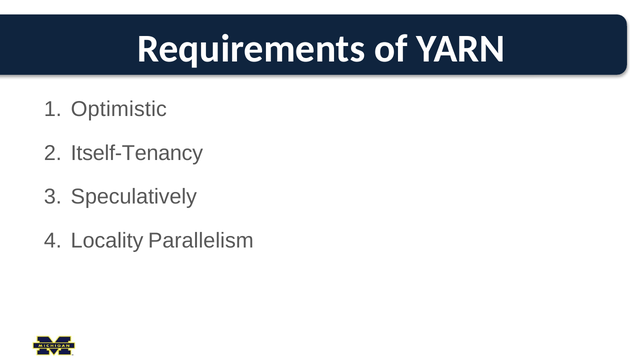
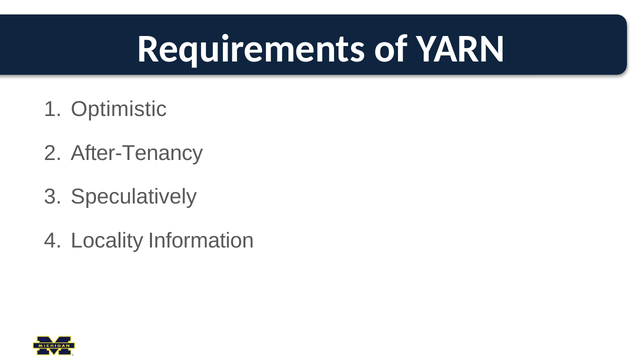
Itself-Tenancy: Itself-Tenancy -> After-Tenancy (137, 153)
Parallelism: Parallelism -> Information (201, 241)
